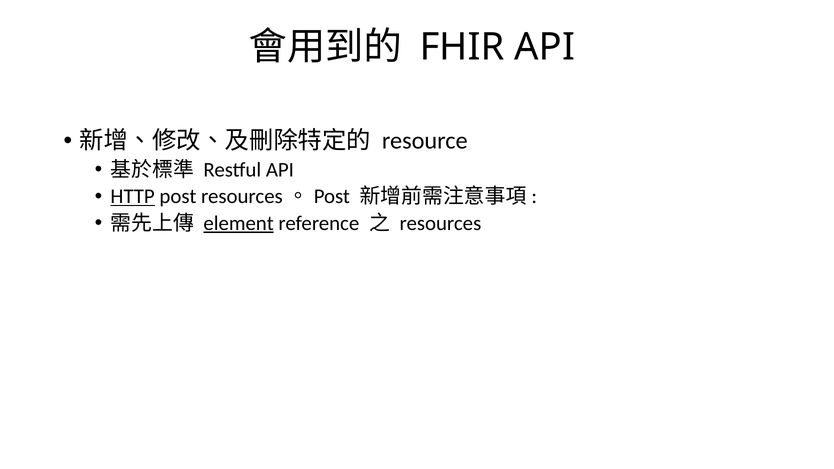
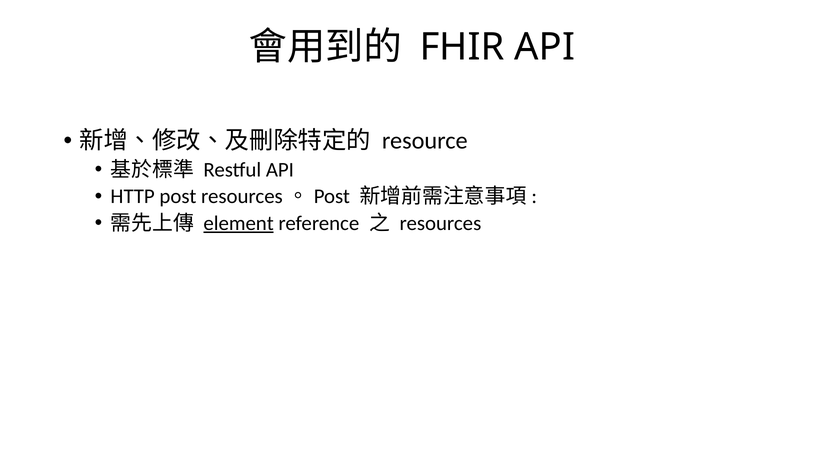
HTTP underline: present -> none (133, 197)
